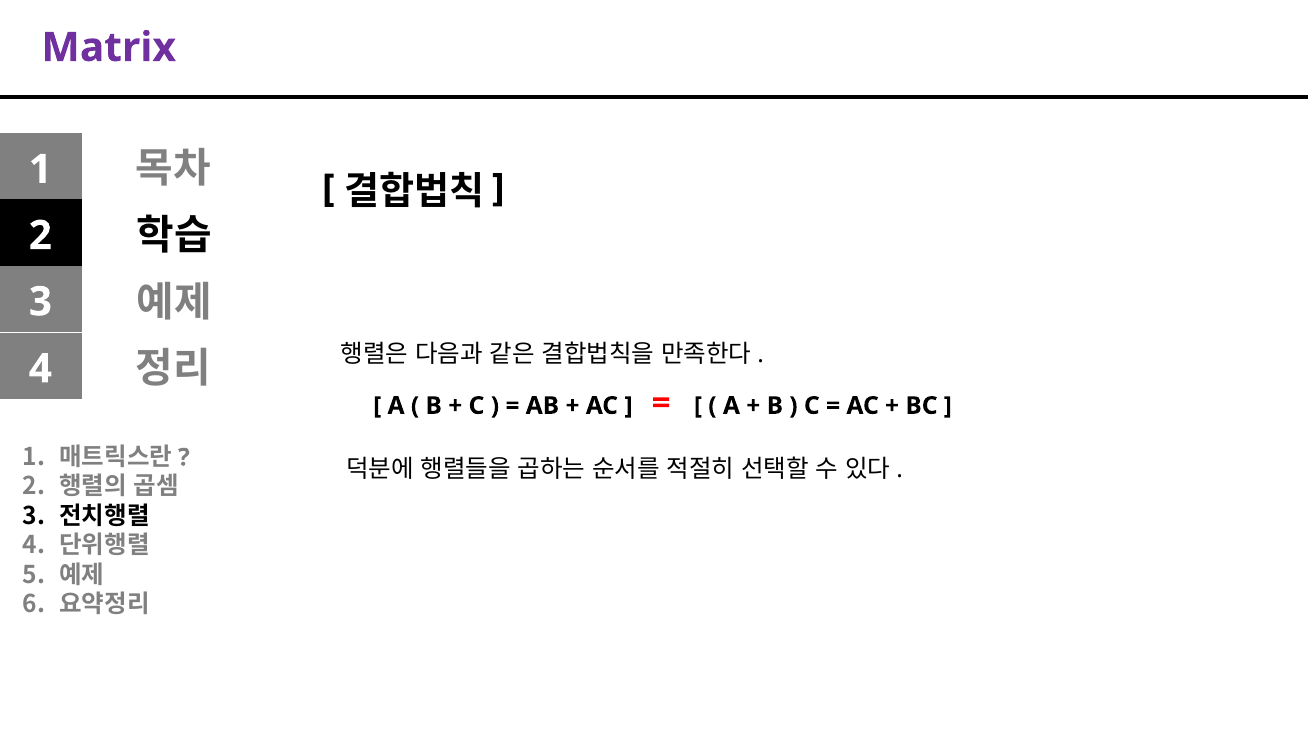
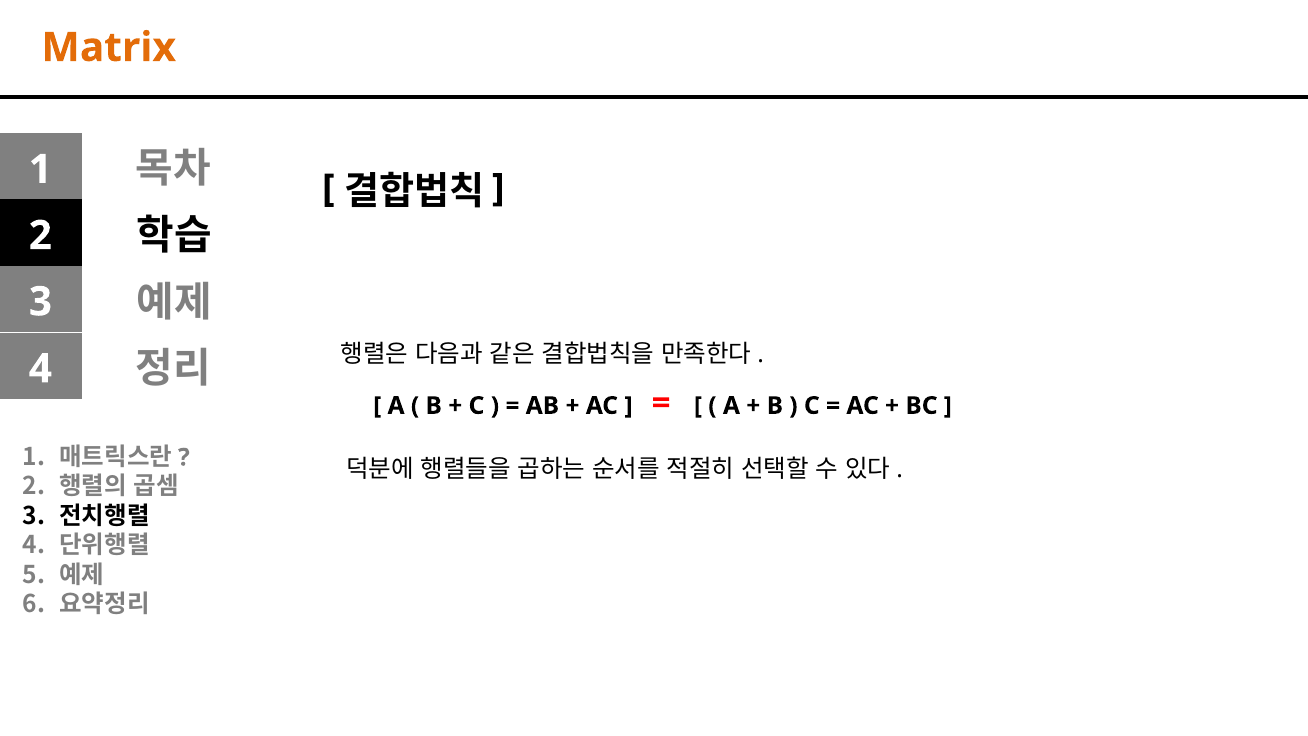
Matrix colour: purple -> orange (109, 47)
